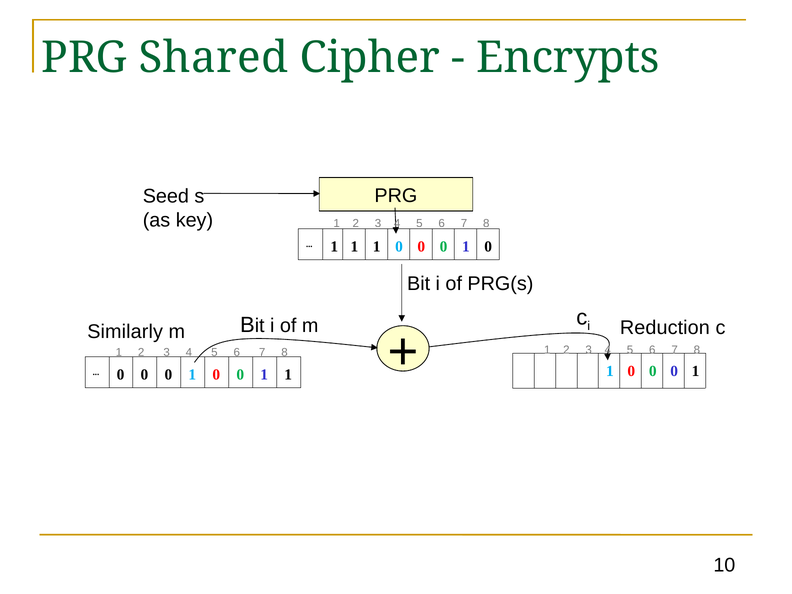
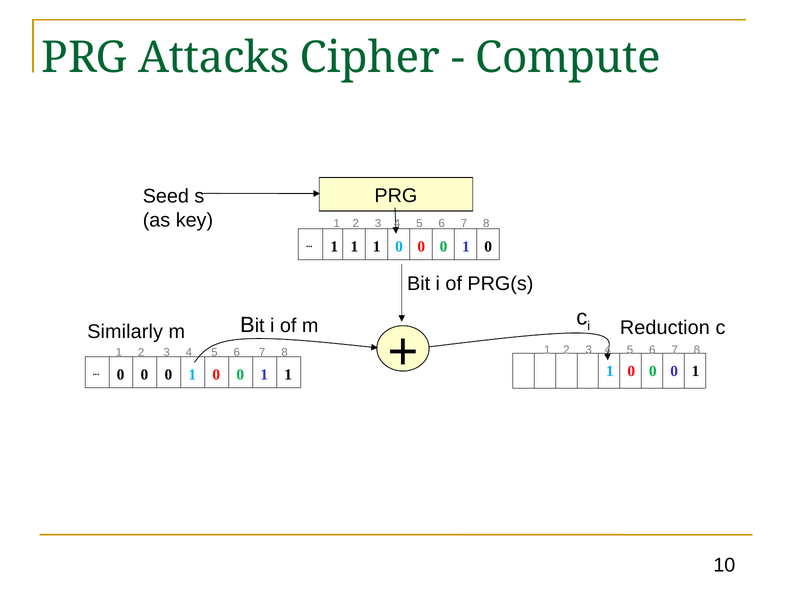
Shared: Shared -> Attacks (214, 58)
Encrypts: Encrypts -> Compute (568, 58)
